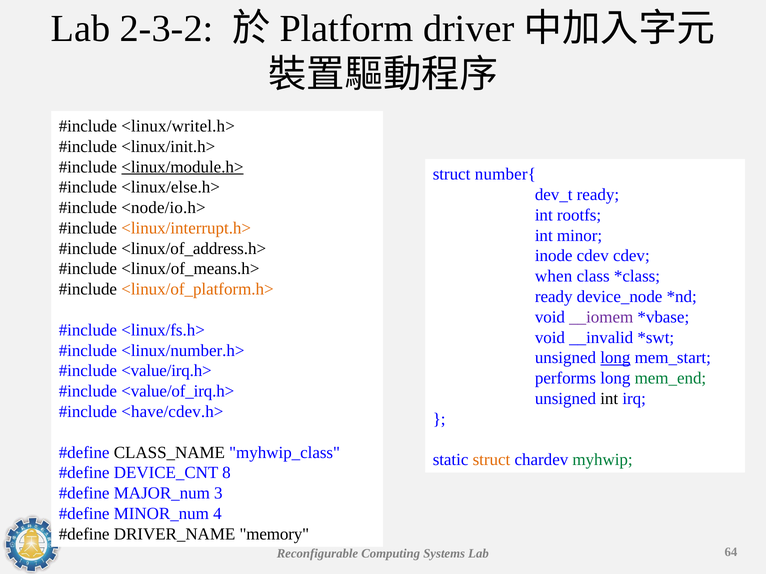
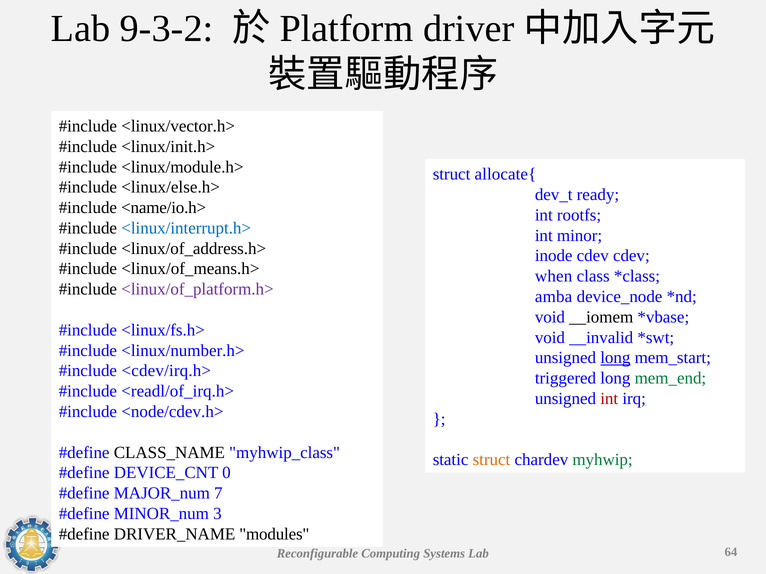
2-3-2: 2-3-2 -> 9-3-2 (167, 29)
<linux/writel.h>: <linux/writel.h> -> <linux/vector.h> (178, 126)
<linux/module.h> underline: present -> none (182, 167)
number{: number{ -> allocate{ (505, 174)
<node/io.h>: <node/io.h> -> <name/io.h> (164, 208)
<linux/interrupt.h> colour: orange -> blue (186, 228)
<linux/of_platform.h> colour: orange -> purple (197, 290)
ready: ready -> amba (554, 297)
__iomem colour: purple -> black (601, 317)
<value/irq.h>: <value/irq.h> -> <cdev/irq.h> (166, 371)
performs: performs -> triggered (565, 379)
<value/of_irq.h>: <value/of_irq.h> -> <readl/of_irq.h> (178, 392)
int colour: black -> red (609, 399)
<have/cdev.h>: <have/cdev.h> -> <node/cdev.h> (172, 412)
8: 8 -> 0 (226, 473)
3: 3 -> 7 (218, 494)
4: 4 -> 3 (217, 514)
memory: memory -> modules (274, 535)
